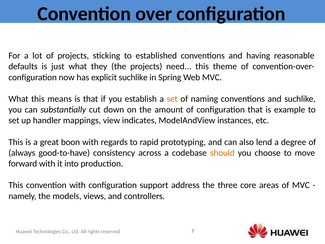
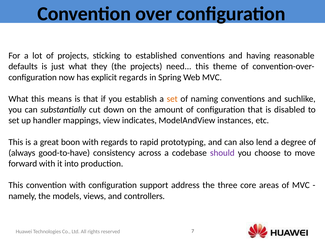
explicit suchlike: suchlike -> regards (133, 77)
example: example -> disabled (290, 110)
should colour: orange -> purple (222, 153)
